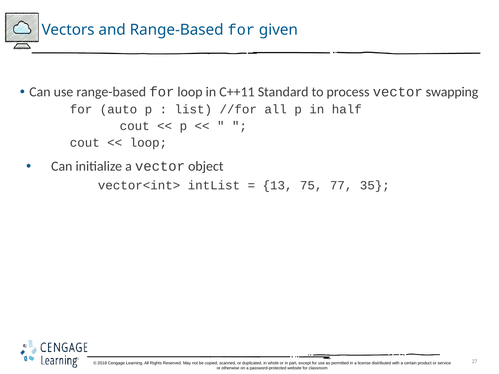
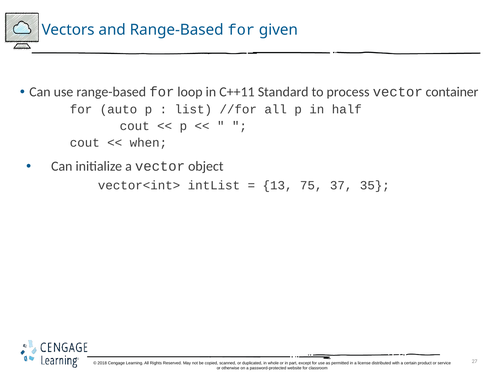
swapping: swapping -> container (452, 92)
loop: loop -> when (148, 143)
77: 77 -> 37 (341, 185)
